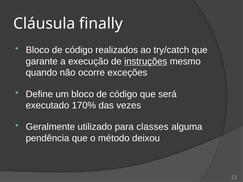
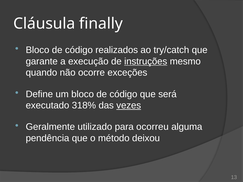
170%: 170% -> 318% (84, 106)
vezes underline: none -> present (129, 106)
classes: classes -> ocorreu (152, 127)
